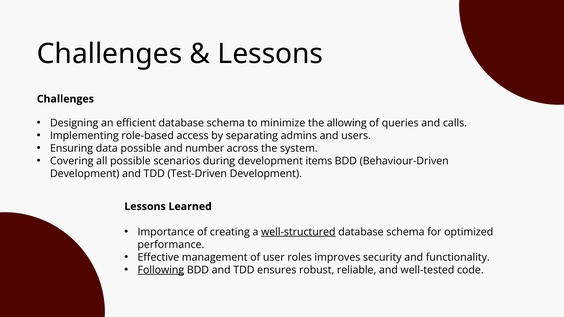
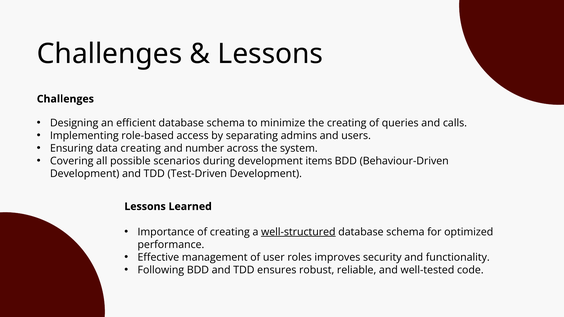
the allowing: allowing -> creating (347, 123)
data possible: possible -> creating (141, 148)
Following underline: present -> none (161, 270)
